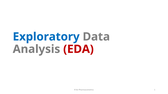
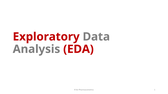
Exploratory colour: blue -> red (46, 37)
